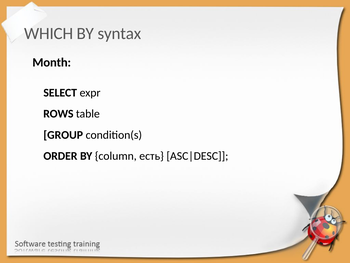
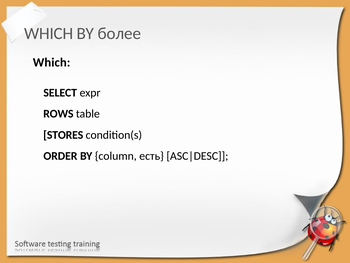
syntax: syntax -> более (119, 34)
Month: Month -> Which (52, 62)
GROUP: GROUP -> STORES (63, 135)
